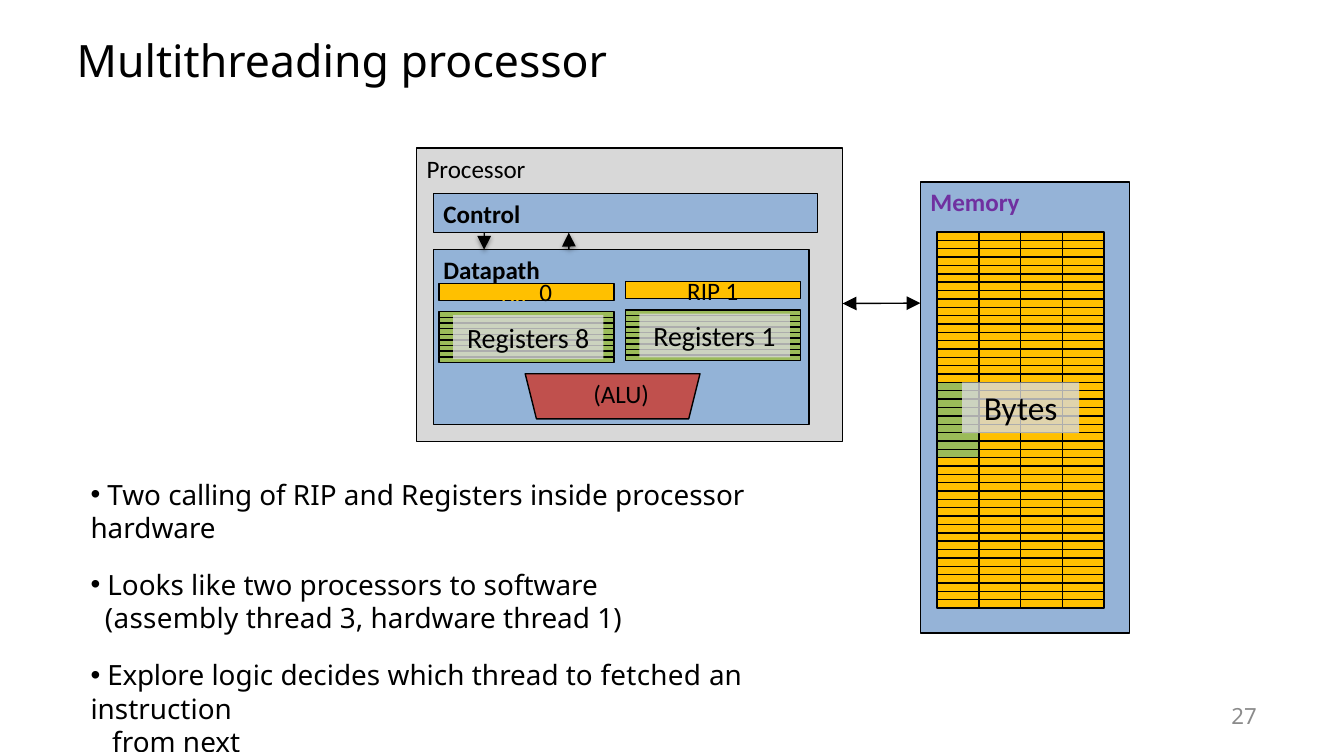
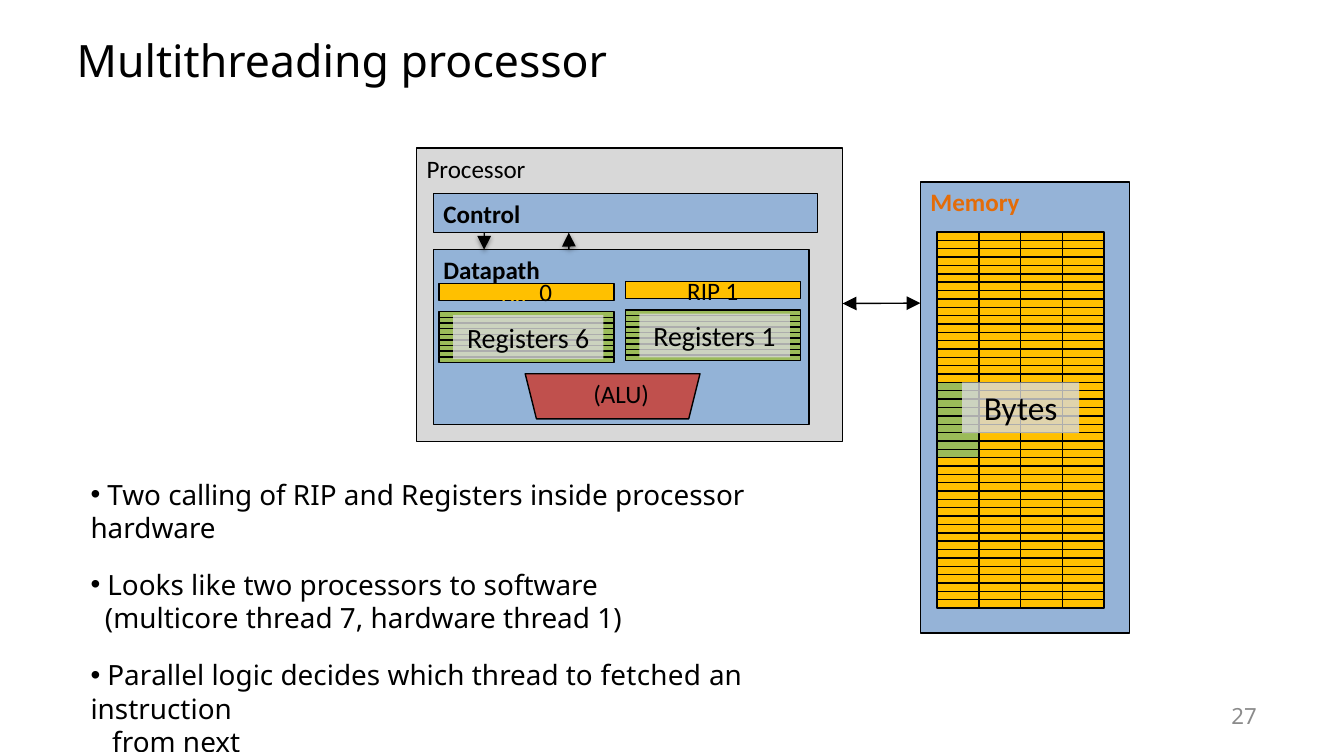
Memory colour: purple -> orange (975, 204)
8: 8 -> 6 (582, 339)
assembly: assembly -> multicore (172, 620)
3: 3 -> 7 (352, 620)
Explore: Explore -> Parallel (156, 677)
